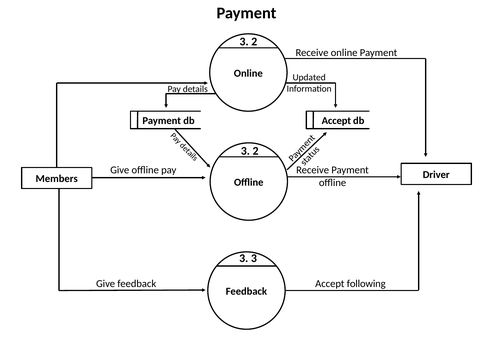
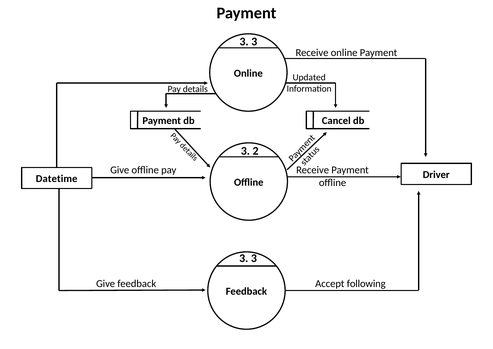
2: 2 -> 3 (254, 42)
db Accept: Accept -> Cancel (336, 121)
Members: Members -> Datetime (57, 179)
